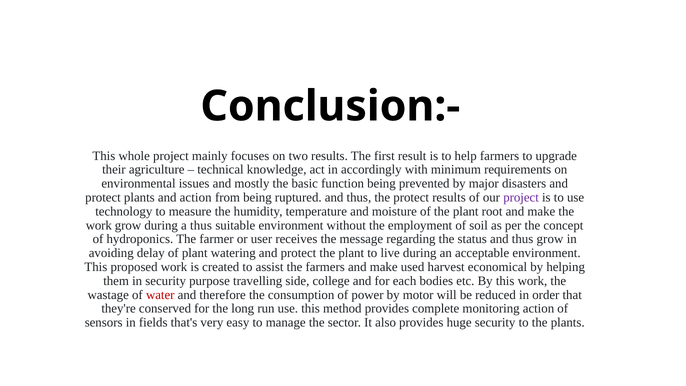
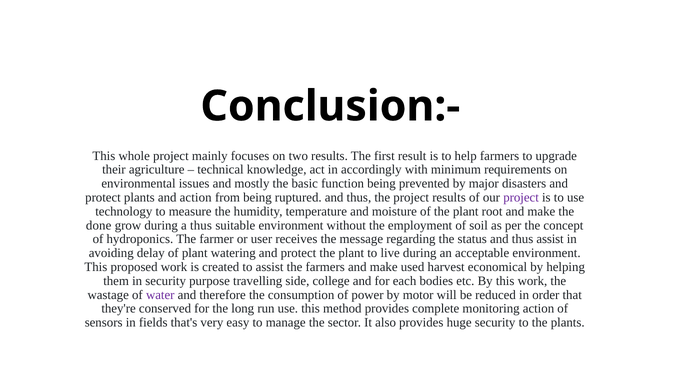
the protect: protect -> project (411, 197)
work: work -> done (99, 225)
thus grow: grow -> assist (550, 239)
water colour: red -> purple (160, 295)
